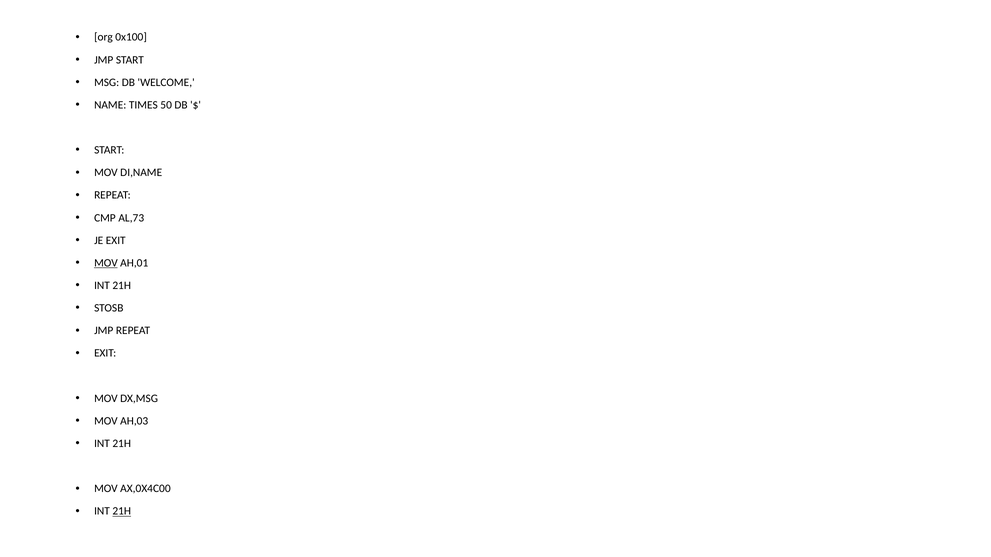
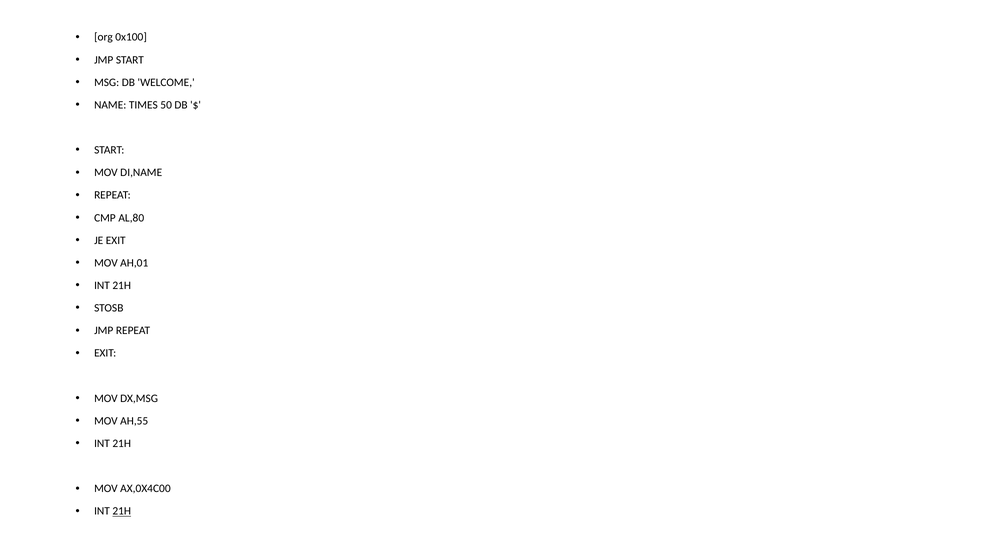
AL,73: AL,73 -> AL,80 (131, 218)
MOV underline: present -> none (106, 263)
AH,03: AH,03 -> AH,55 (134, 421)
